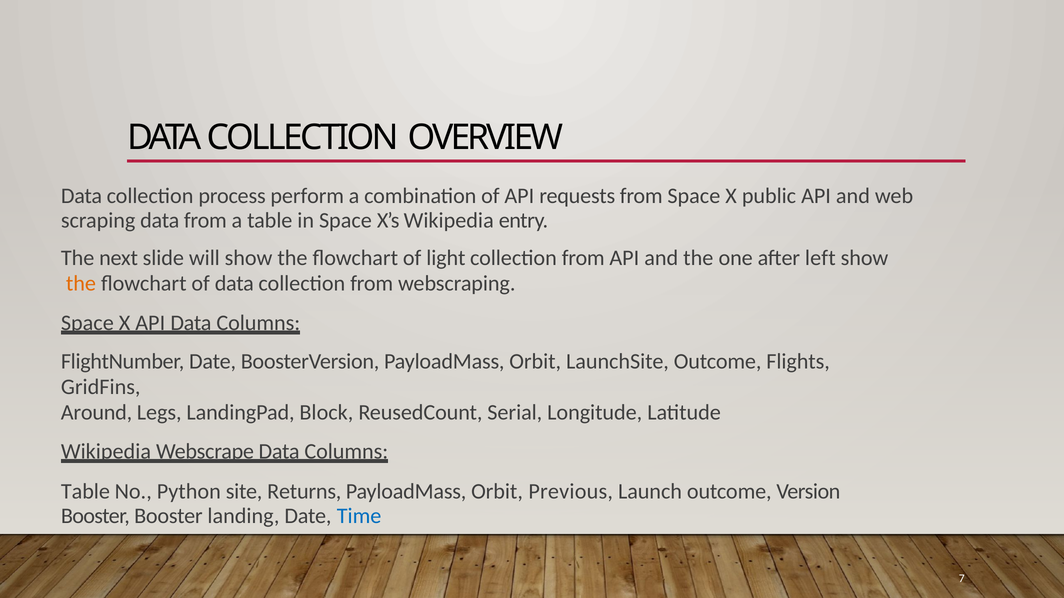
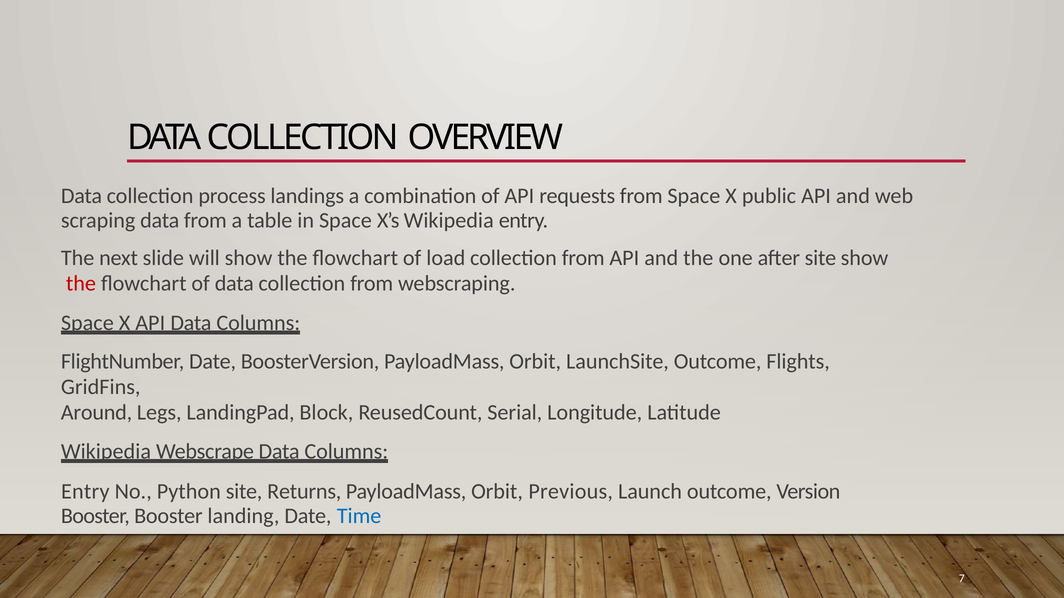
perform: perform -> landings (307, 196)
light: light -> load (446, 258)
after left: left -> site (820, 258)
the colour: orange -> red (81, 284)
Table: Table -> Entry (85, 492)
